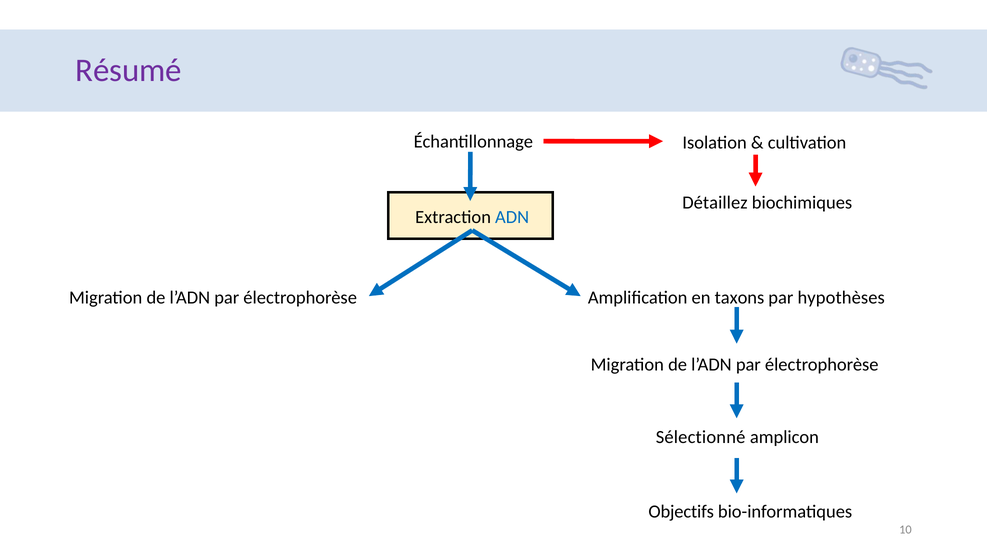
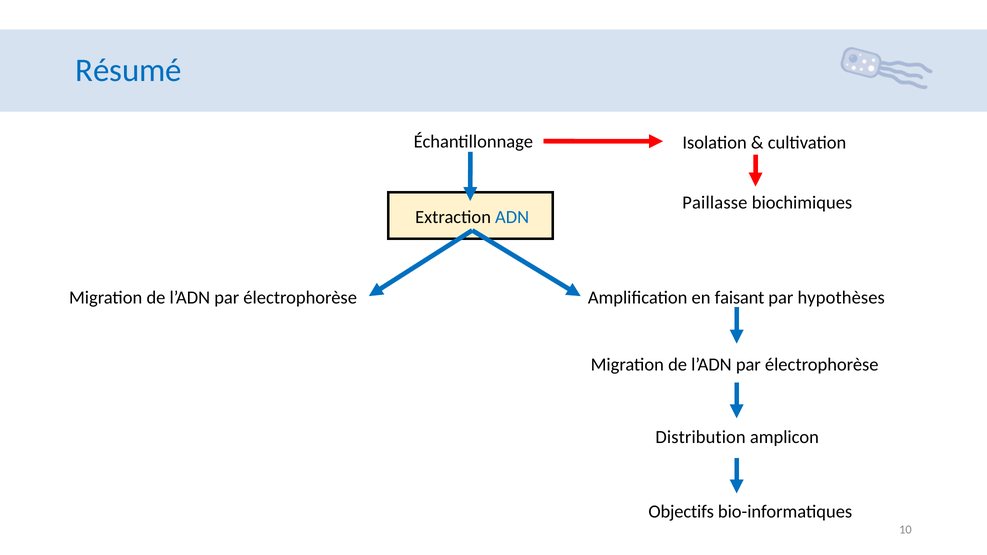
Résumé colour: purple -> blue (129, 70)
Détaillez: Détaillez -> Paillasse (715, 203)
taxons: taxons -> faisant (740, 298)
Sélectionné: Sélectionné -> Distribution (701, 437)
